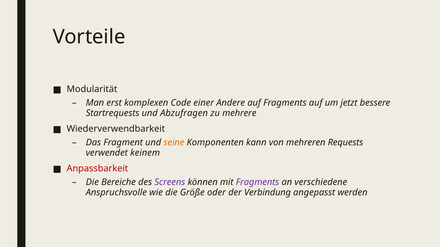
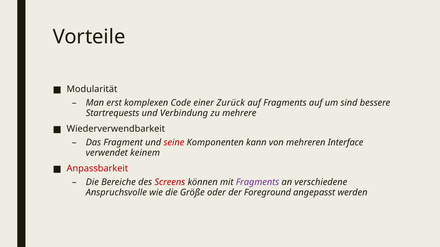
Andere: Andere -> Zurück (231, 103)
jetzt: jetzt -> sind (349, 103)
Abzufragen: Abzufragen -> Verbindung (184, 113)
seine colour: orange -> red (174, 143)
Requests: Requests -> Interface (346, 143)
Screens colour: purple -> red (170, 182)
Verbindung: Verbindung -> Foreground (268, 193)
